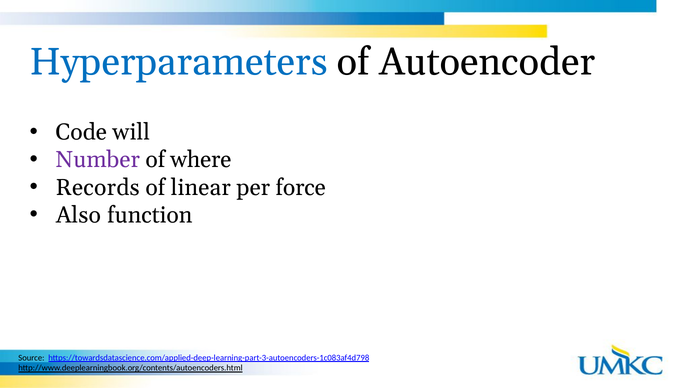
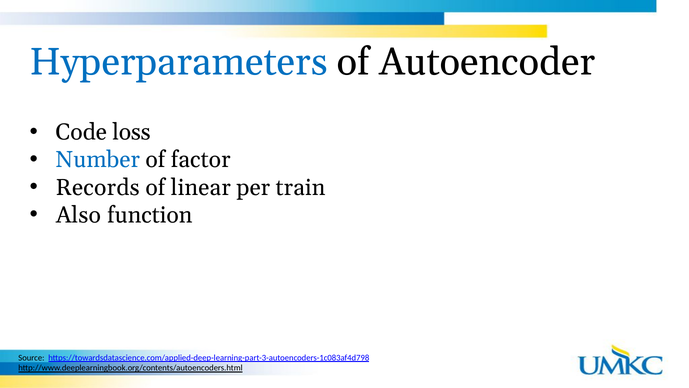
will: will -> loss (131, 132)
Number colour: purple -> blue (98, 160)
where: where -> factor (201, 160)
force: force -> train (301, 187)
